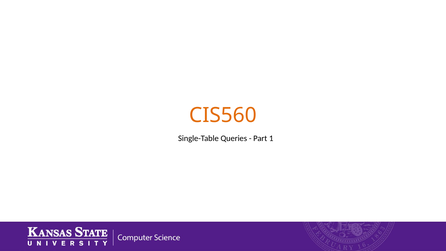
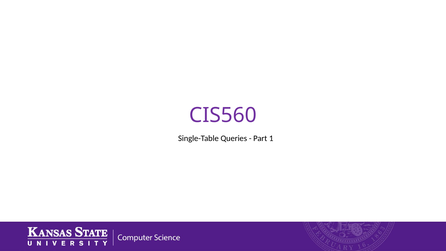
CIS560 colour: orange -> purple (223, 115)
